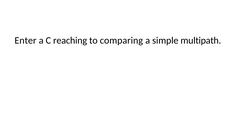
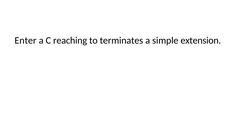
comparing: comparing -> terminates (121, 40)
multipath: multipath -> extension (201, 40)
